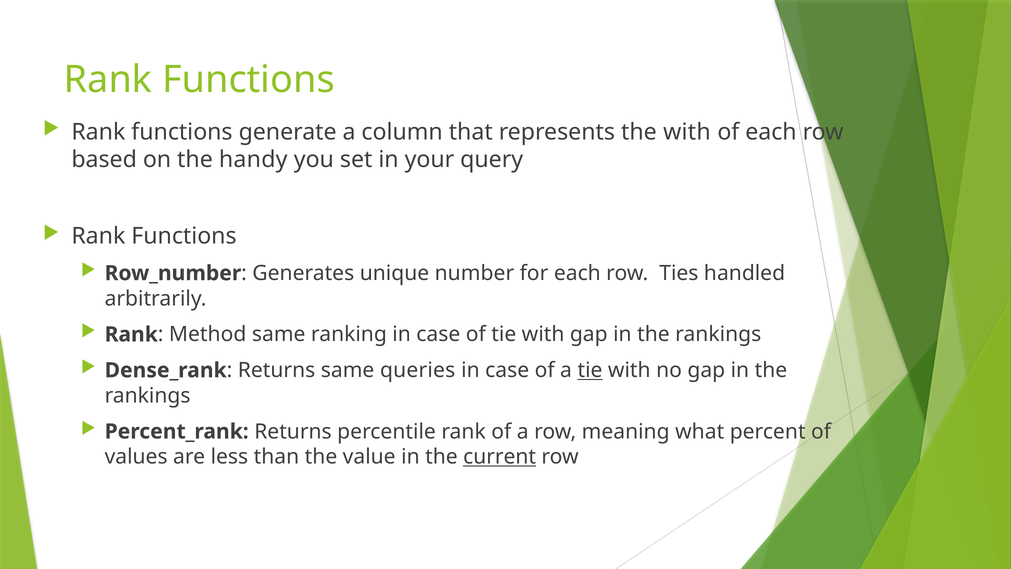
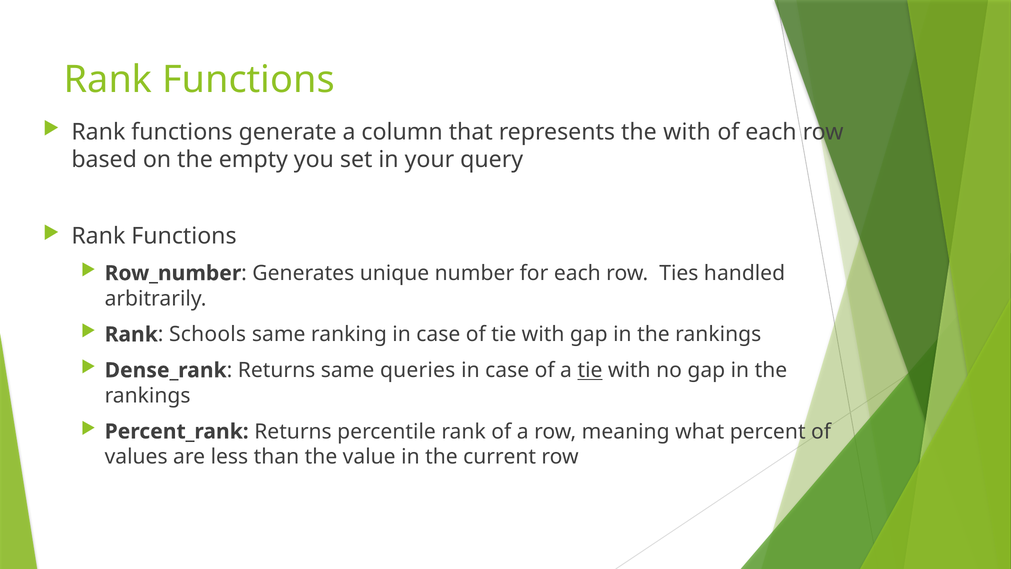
handy: handy -> empty (253, 160)
Method: Method -> Schools (208, 334)
current underline: present -> none (500, 457)
